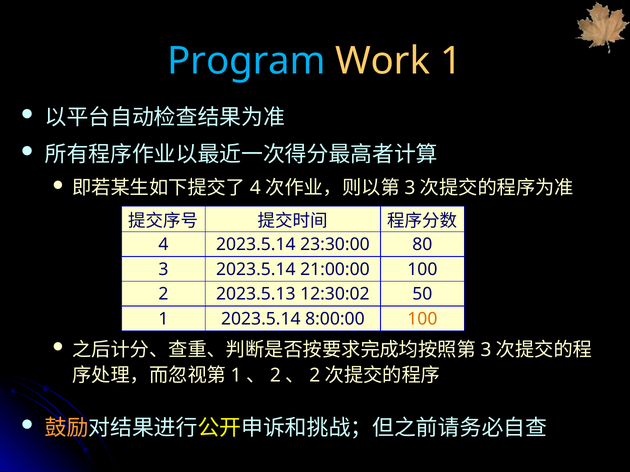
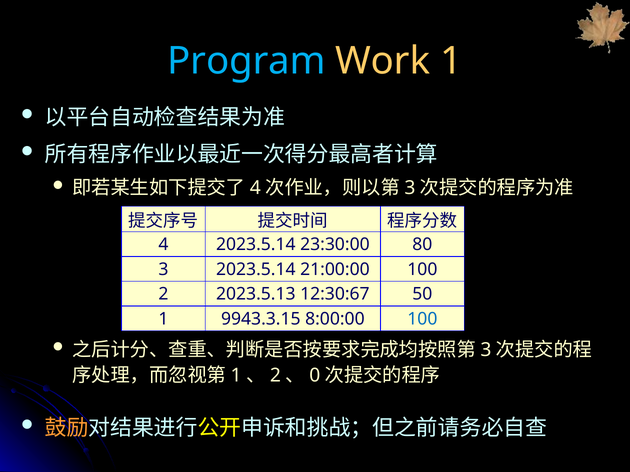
12:30:02: 12:30:02 -> 12:30:67 (335, 295)
1 2023.5.14: 2023.5.14 -> 9943.3.15 (261, 319)
100 colour: orange -> blue (422, 319)
2: 2 -> 0 (315, 376)
